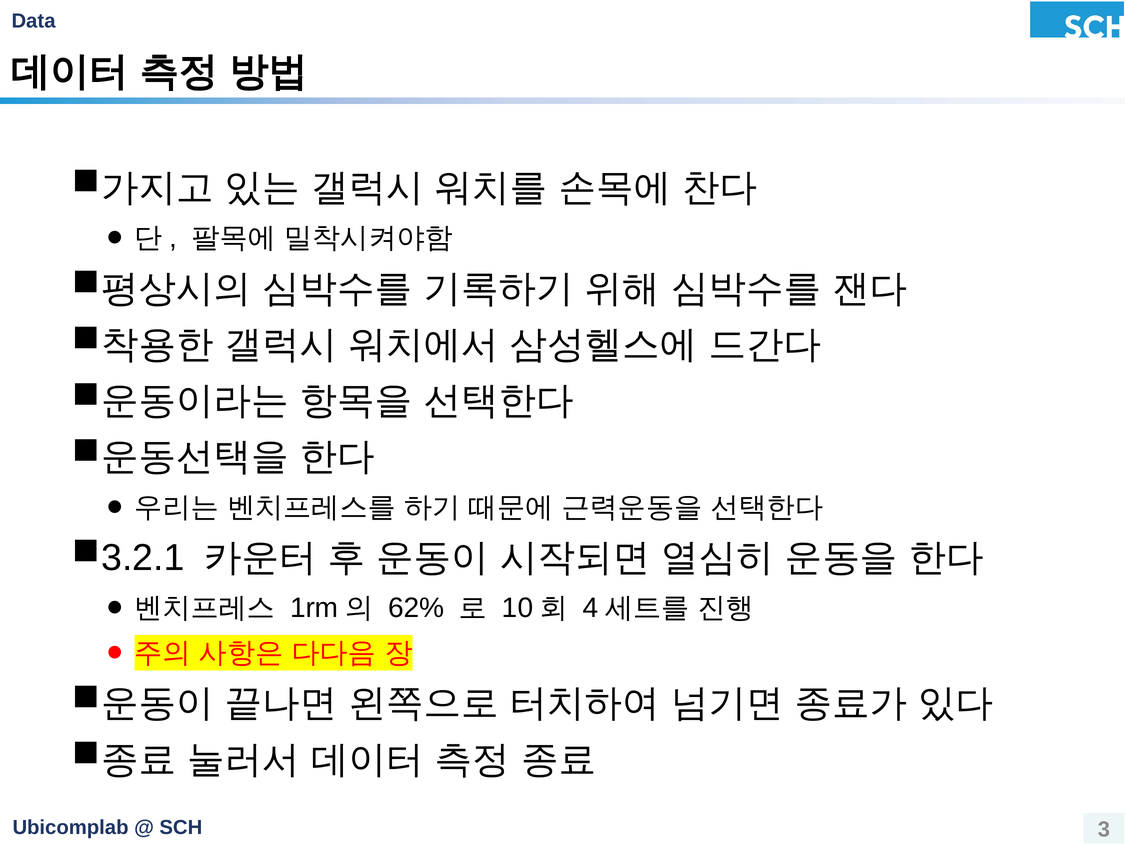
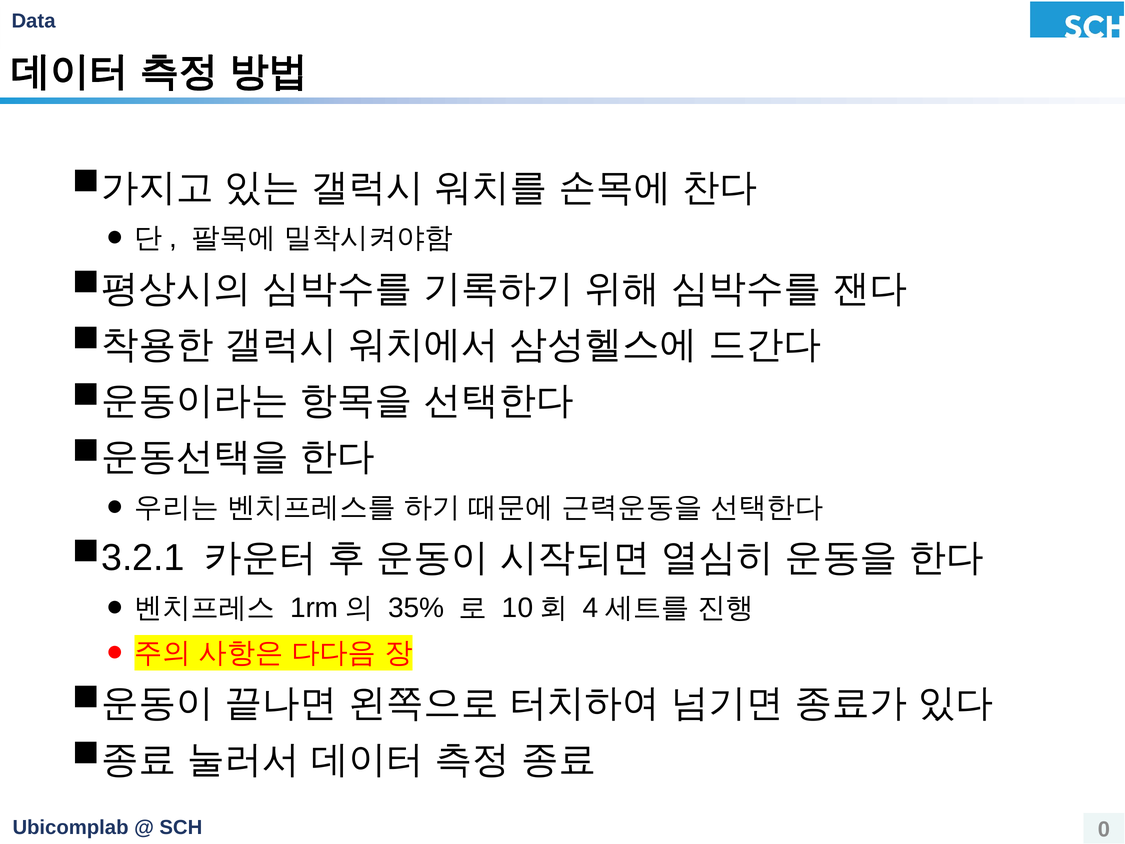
62%: 62% -> 35% (416, 608)
3: 3 -> 0 (1104, 829)
